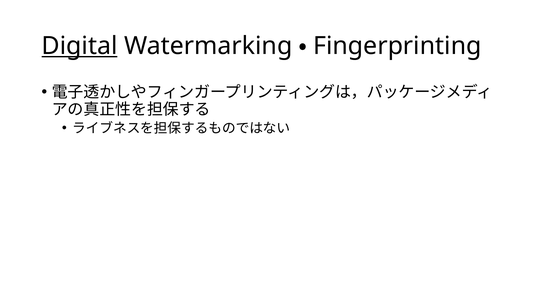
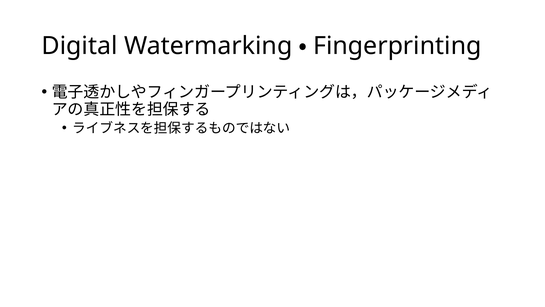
Digital underline: present -> none (80, 46)
